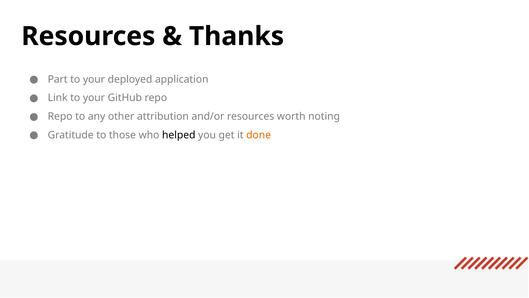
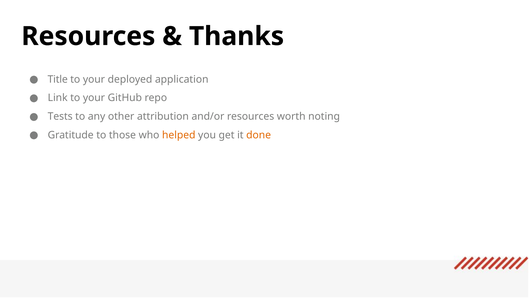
Part: Part -> Title (58, 79)
Repo: Repo -> Tests (60, 116)
helped colour: black -> orange (179, 135)
